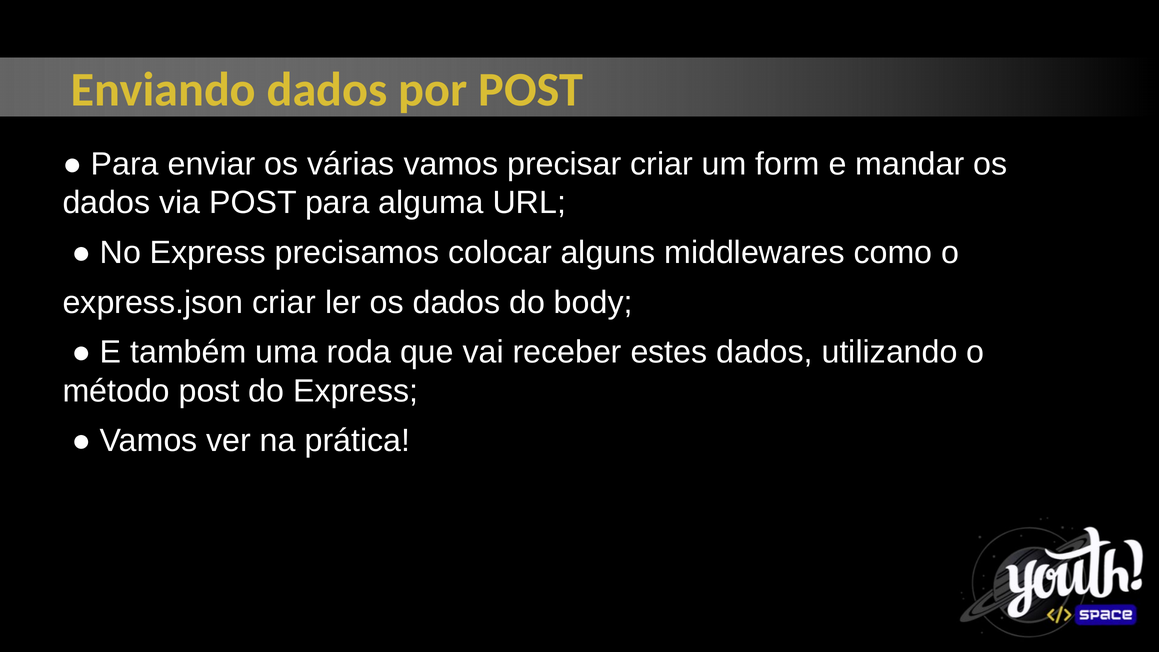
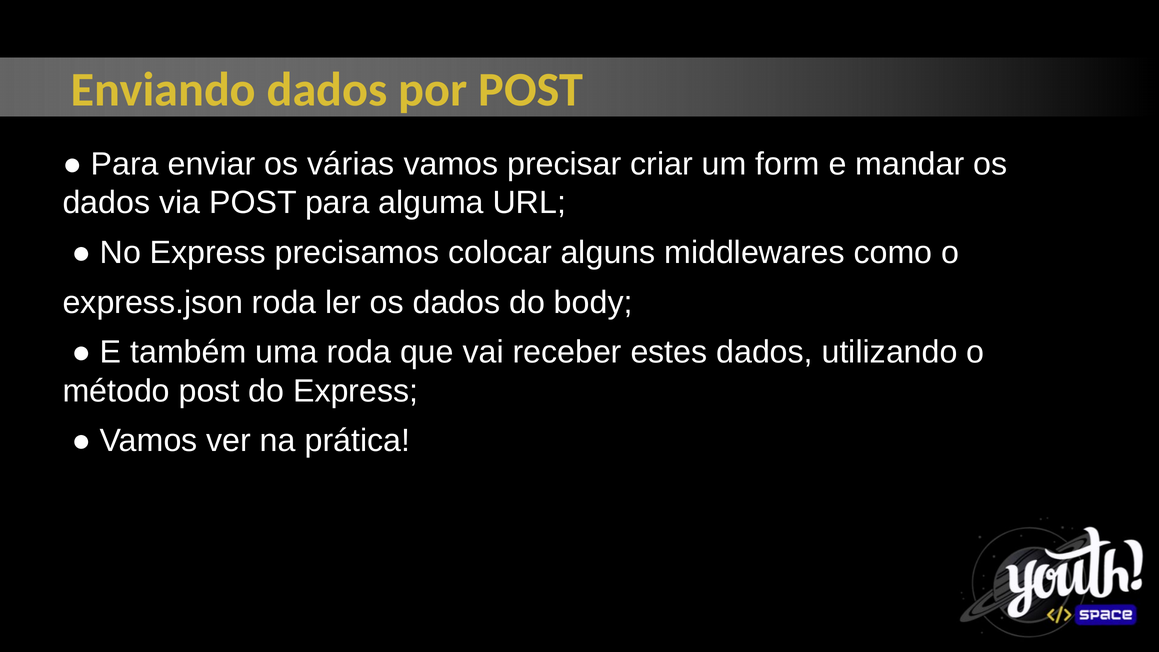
express.json criar: criar -> roda (284, 302)
